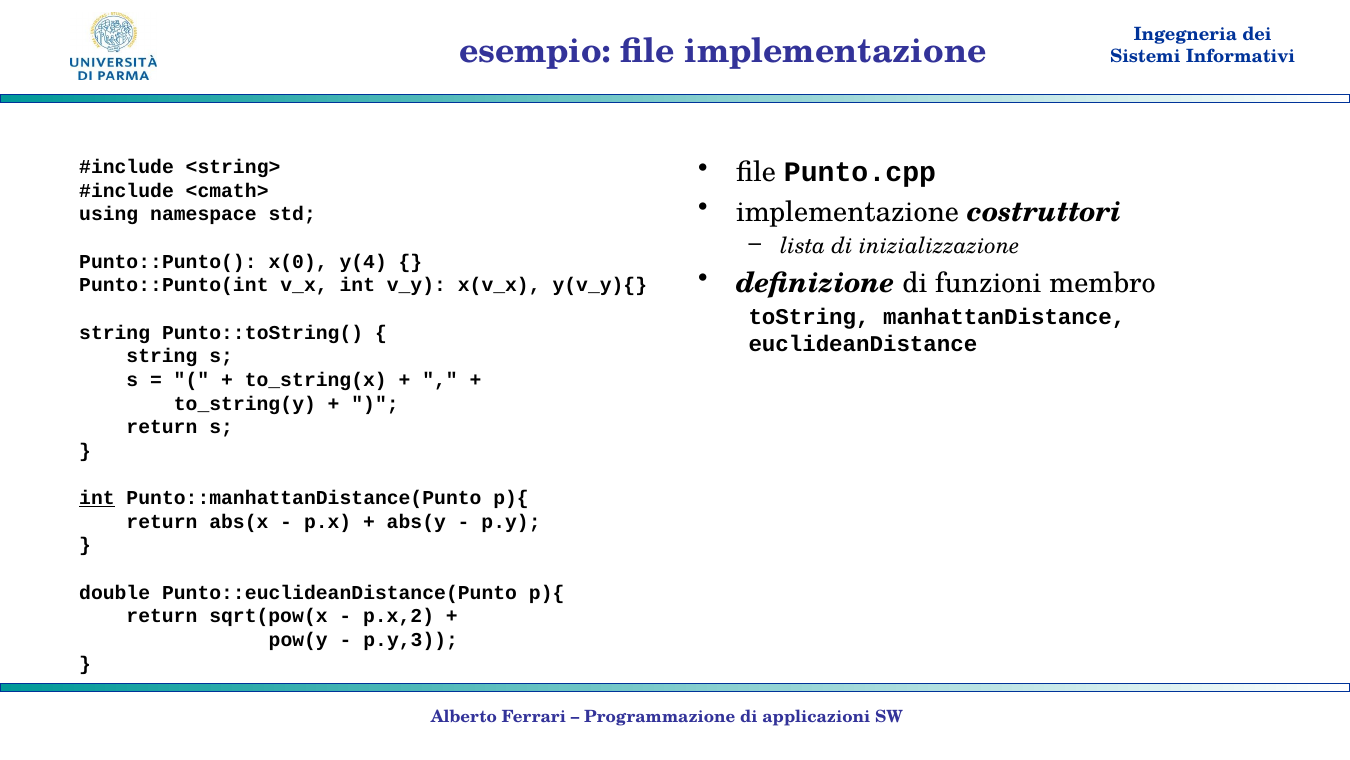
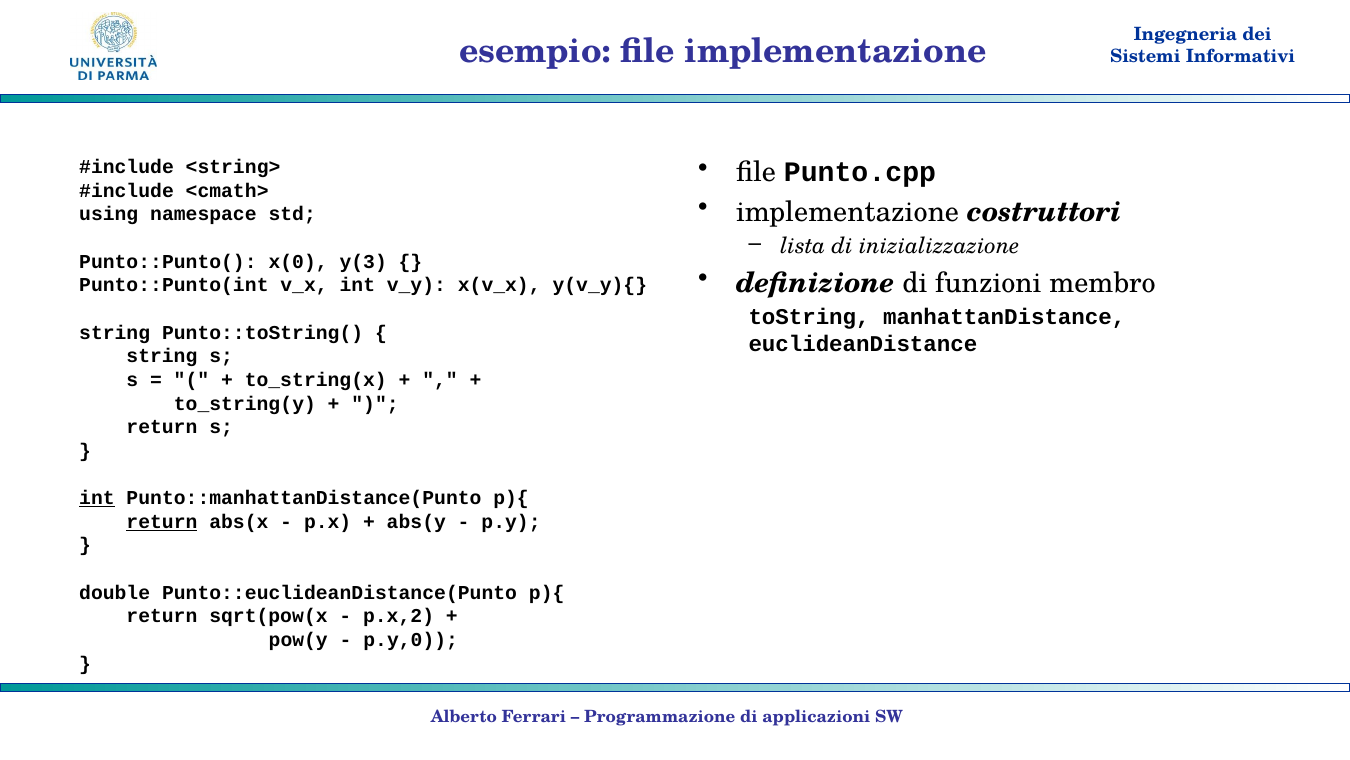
y(4: y(4 -> y(3 (363, 261)
return underline: none -> present (162, 521)
p.y,3: p.y,3 -> p.y,0 (411, 640)
